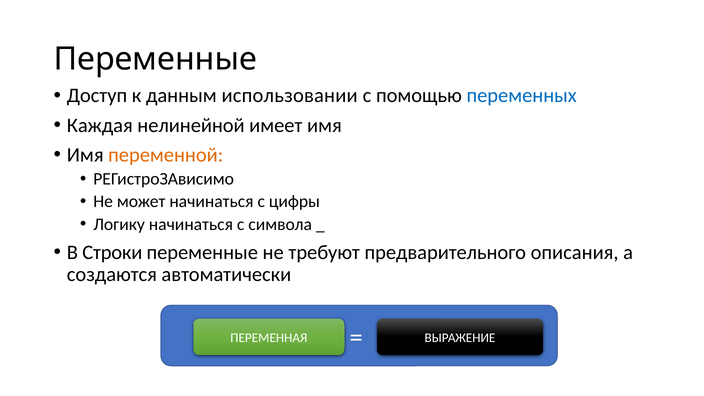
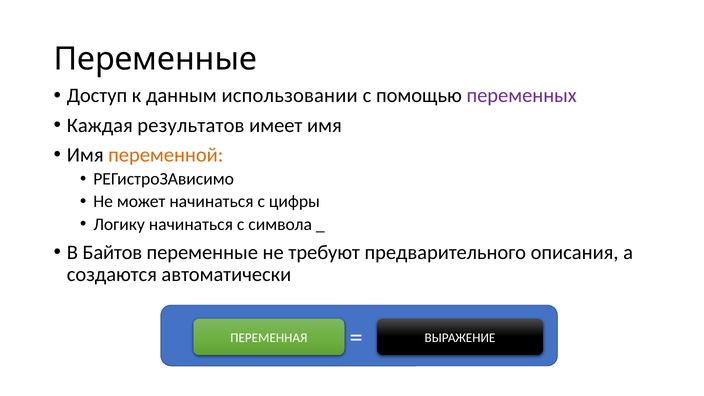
переменных colour: blue -> purple (522, 96)
нелинейной: нелинейной -> результатов (191, 125)
Строки: Строки -> Байтов (112, 252)
